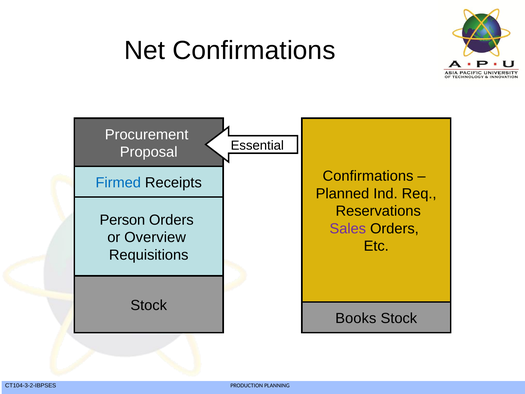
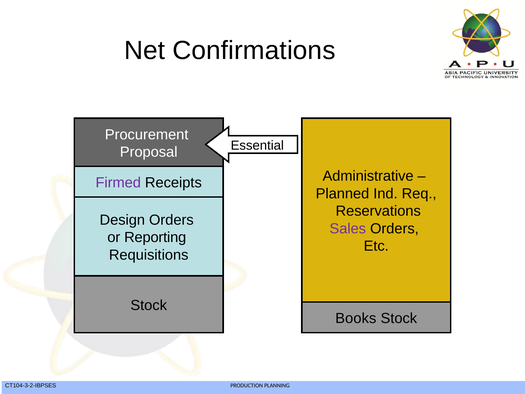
Confirmations: Confirmations -> Administrative (368, 176)
Firmed colour: blue -> purple (118, 183)
Person: Person -> Design (122, 220)
Overview: Overview -> Reporting (155, 237)
